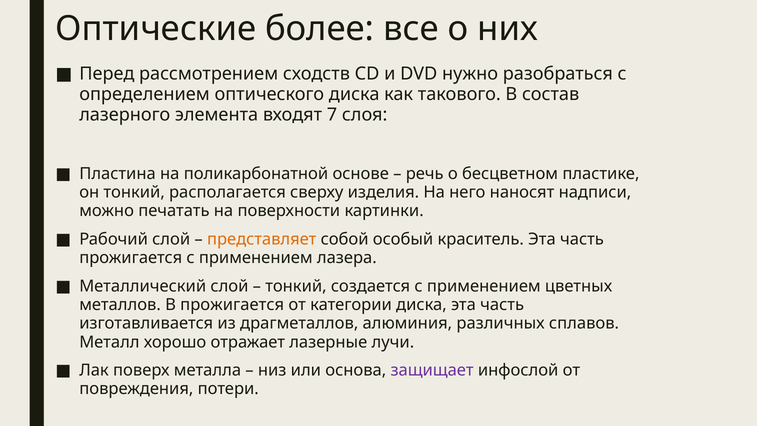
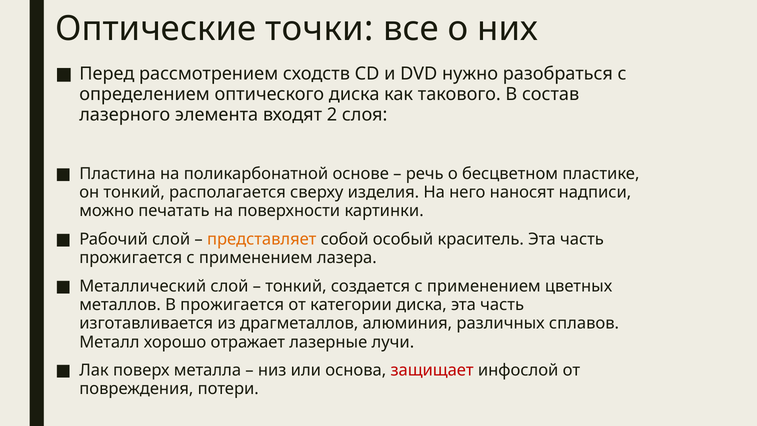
более: более -> точки (320, 29)
7: 7 -> 2 (332, 115)
защищает colour: purple -> red (432, 370)
